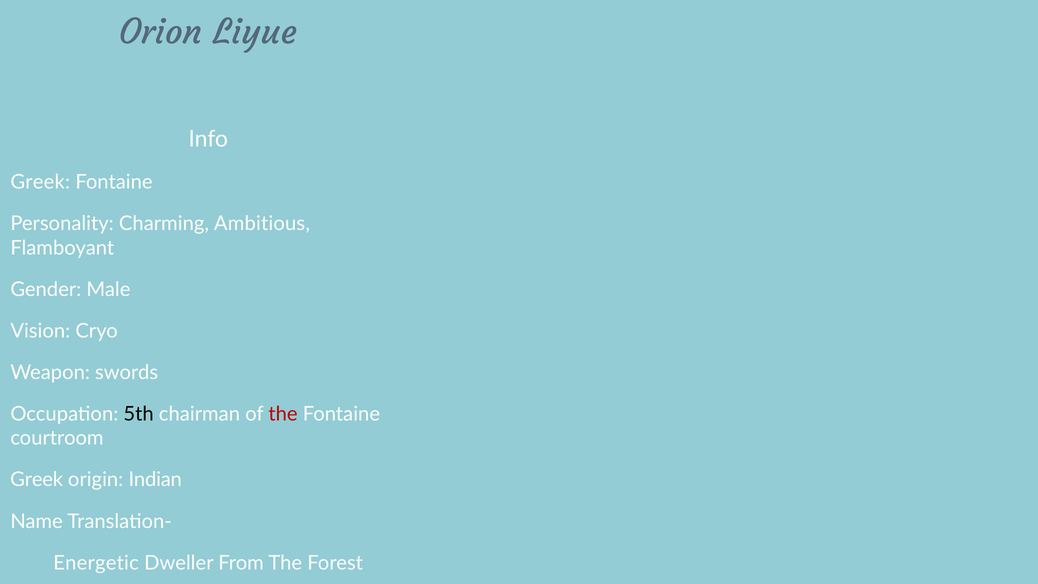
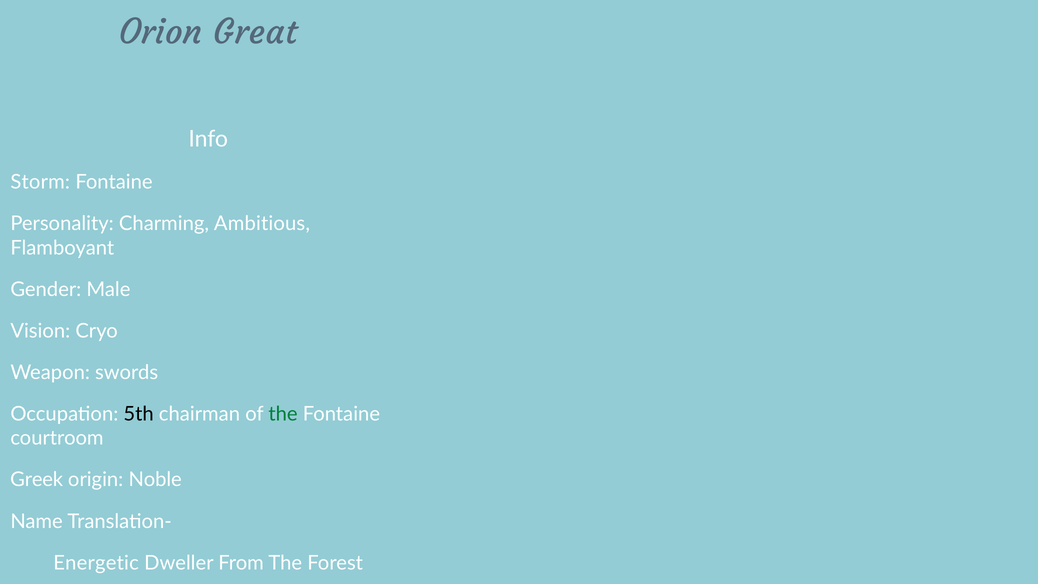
Liyue: Liyue -> Great (255, 32)
Greek: Greek -> Storm (40, 182)
the colour: red -> green (283, 414)
Indian: Indian -> Noble (155, 480)
